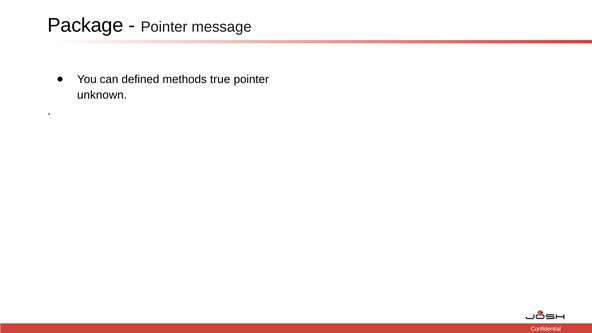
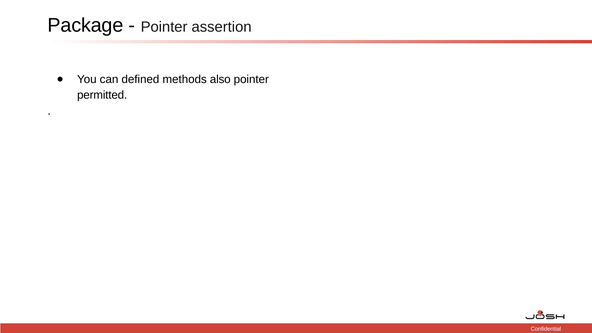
message: message -> assertion (222, 27)
true: true -> also (220, 79)
unknown: unknown -> permitted (102, 95)
